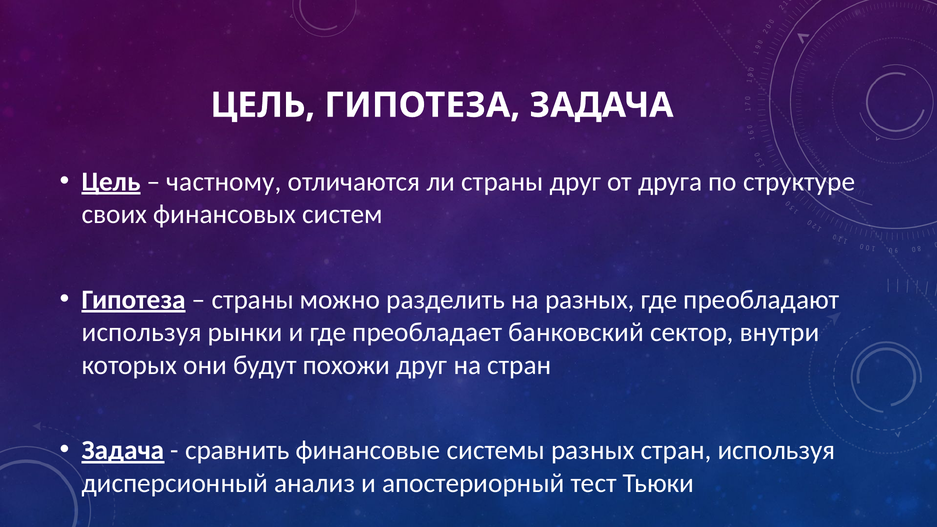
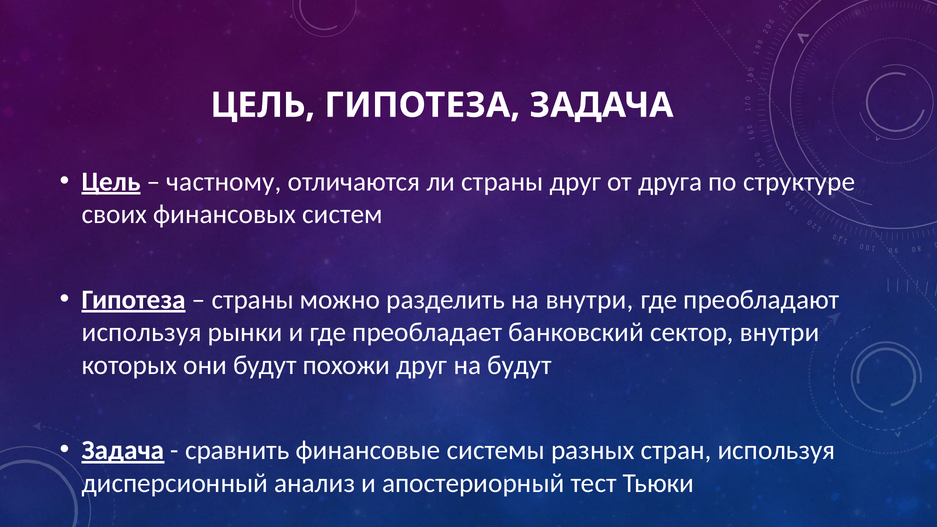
на разных: разных -> внутри (590, 300)
на стран: стран -> будут (519, 365)
